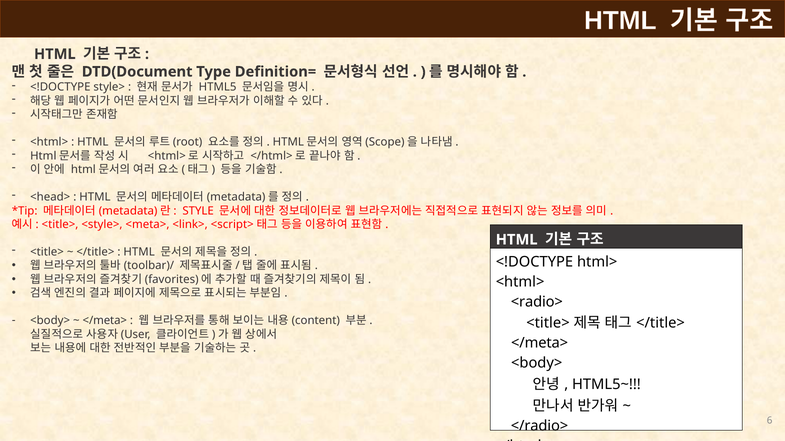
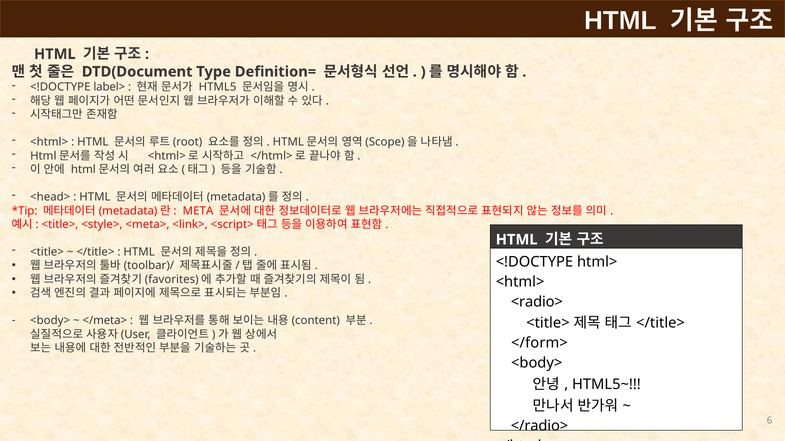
style>: style> -> label> (109, 87)
STYLE: STYLE -> META (198, 211)
</meta>: </meta> -> </form> (539, 344)
